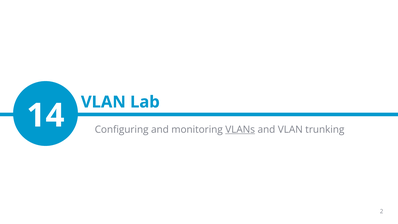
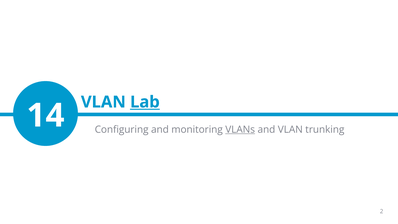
Lab underline: none -> present (145, 102)
